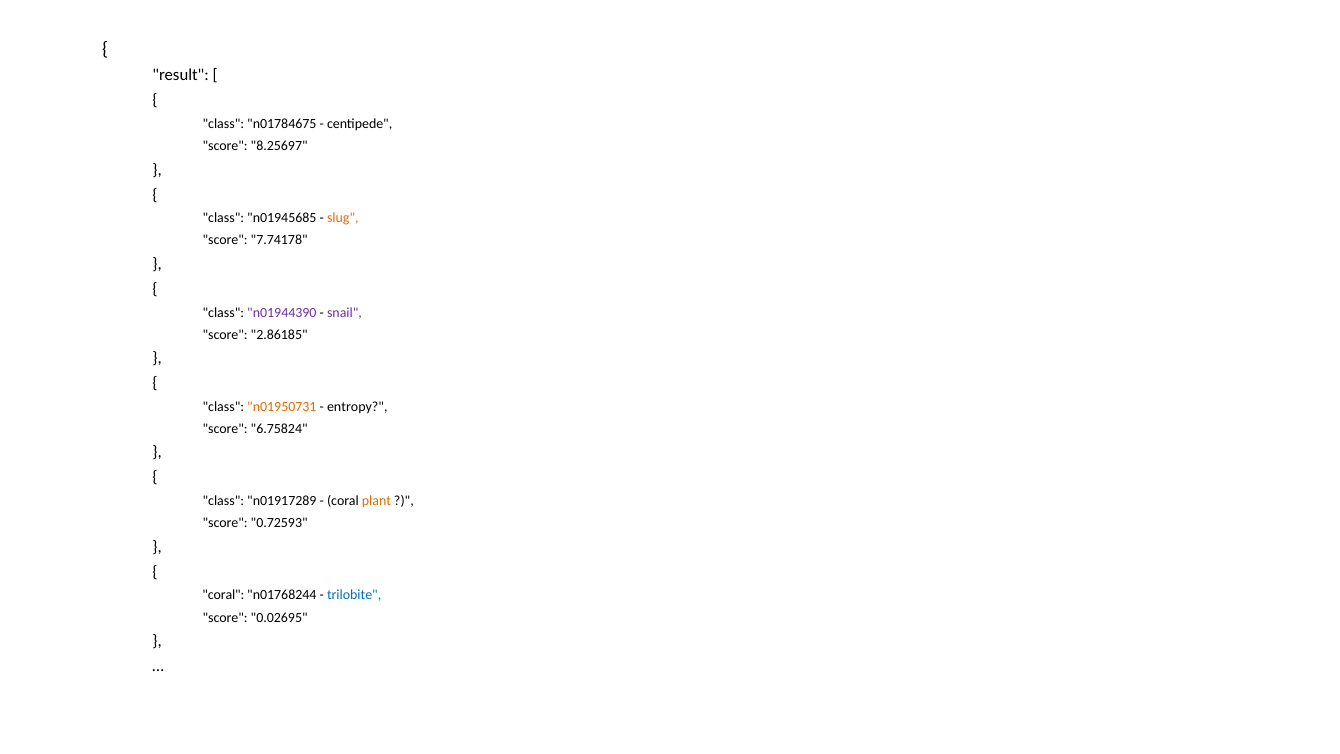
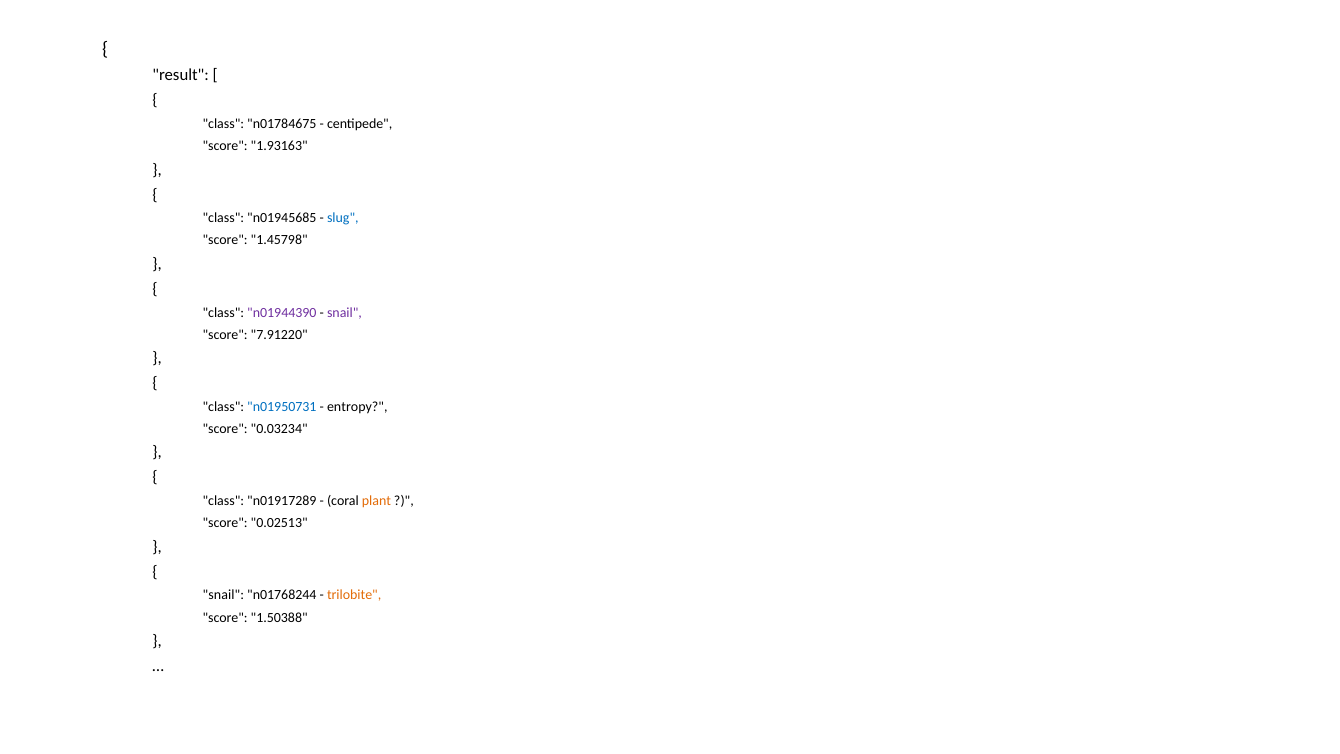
8.25697: 8.25697 -> 1.93163 (279, 146)
slug colour: orange -> blue (343, 218)
7.74178: 7.74178 -> 1.45798 (279, 240)
2.86185: 2.86185 -> 7.91220 (279, 334)
n01950731 colour: orange -> blue (282, 407)
6.75824: 6.75824 -> 0.03234 (279, 429)
0.72593: 0.72593 -> 0.02513 (279, 523)
coral: coral -> snail (223, 595)
trilobite colour: blue -> orange (354, 595)
0.02695: 0.02695 -> 1.50388 (279, 617)
